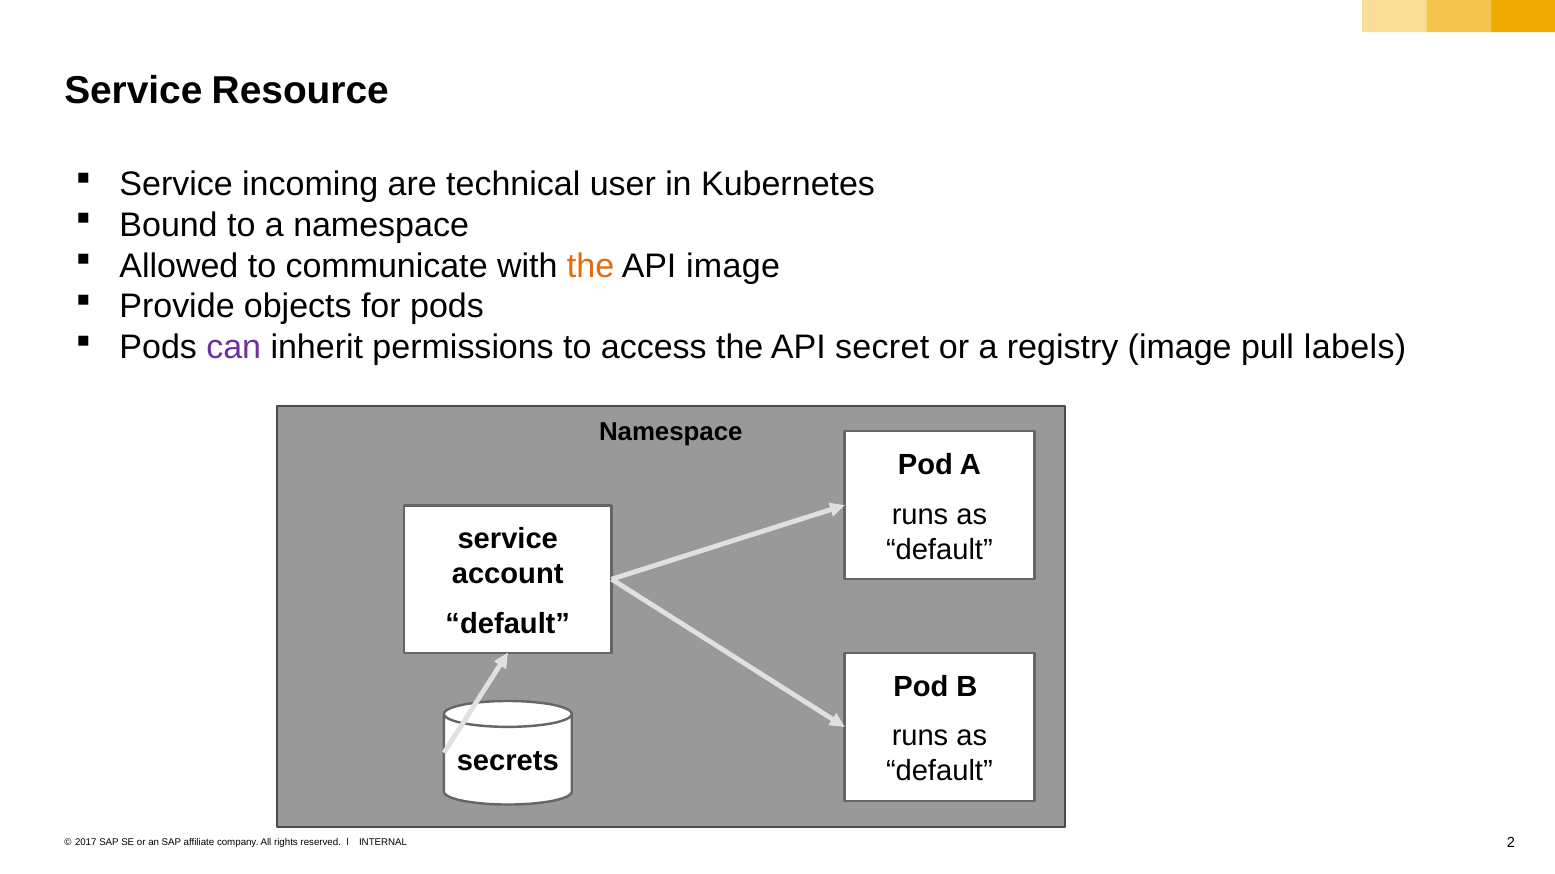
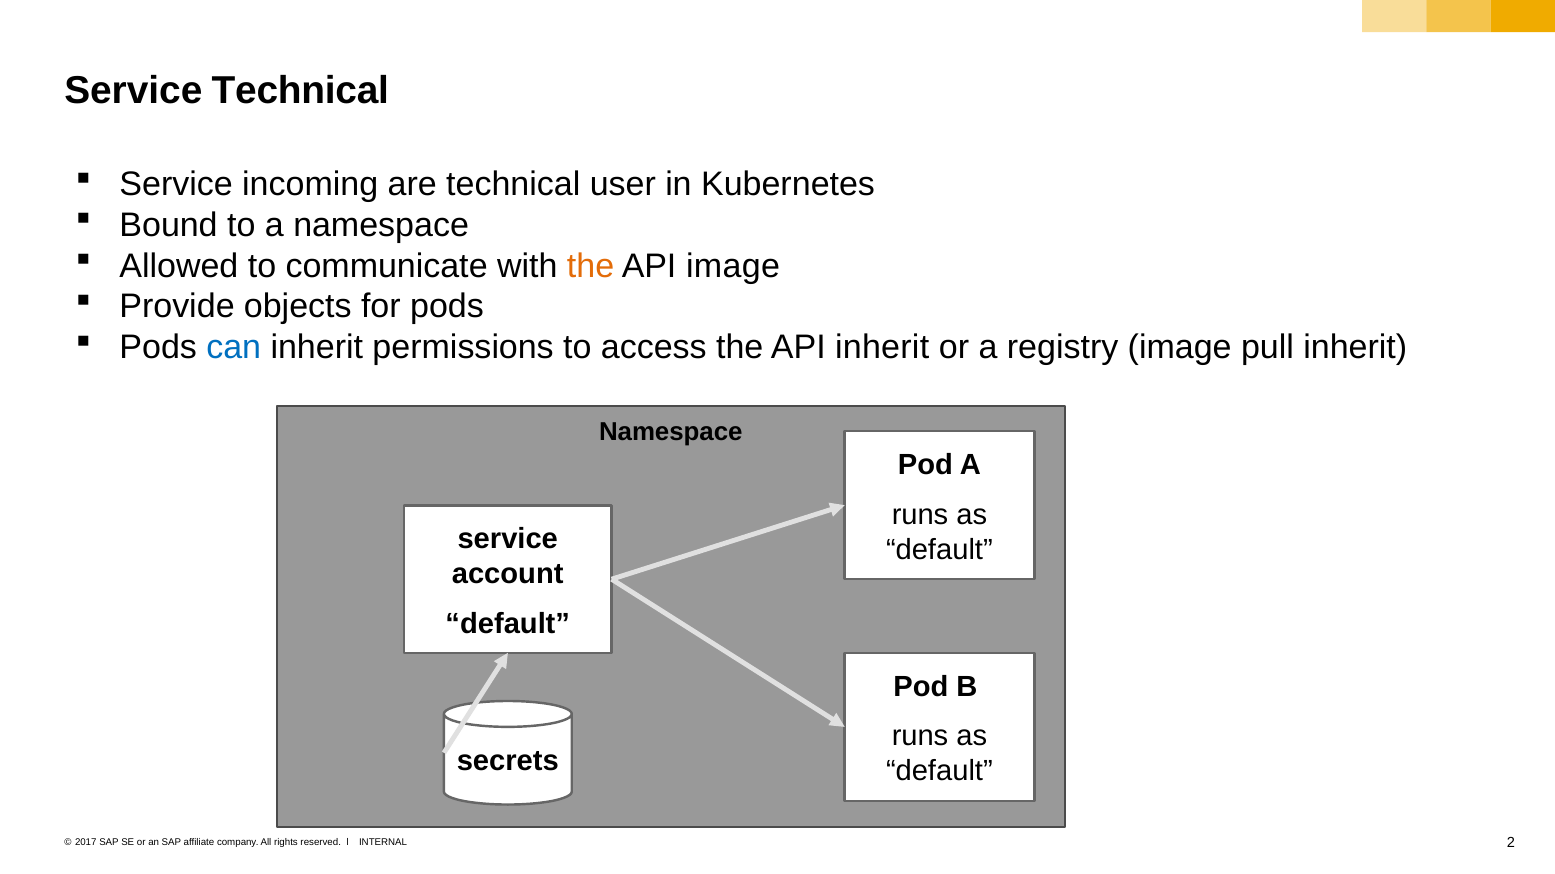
Service Resource: Resource -> Technical (300, 90)
can colour: purple -> blue (234, 348)
API secret: secret -> inherit (882, 348)
pull labels: labels -> inherit (1355, 348)
